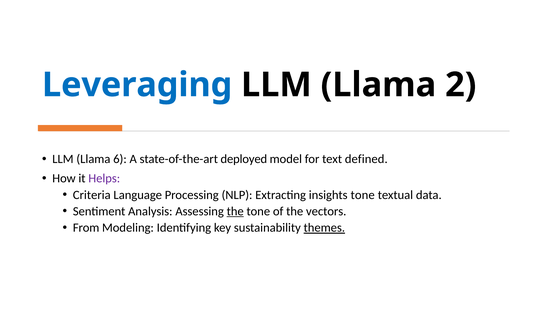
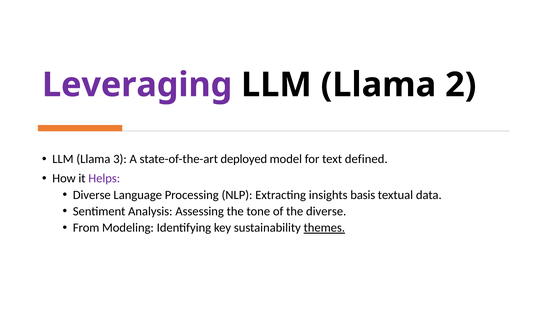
Leveraging colour: blue -> purple (137, 85)
6: 6 -> 3 (120, 159)
Criteria: Criteria -> Diverse (92, 195)
insights tone: tone -> basis (363, 195)
the underline: present -> none (235, 211)
the vectors: vectors -> diverse (326, 211)
